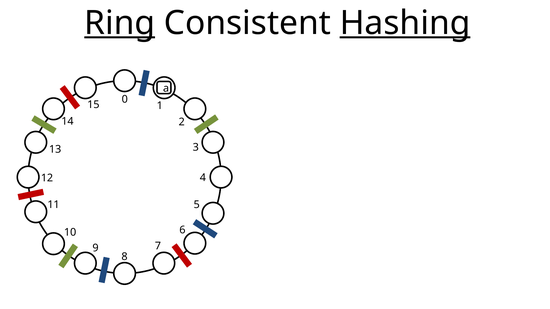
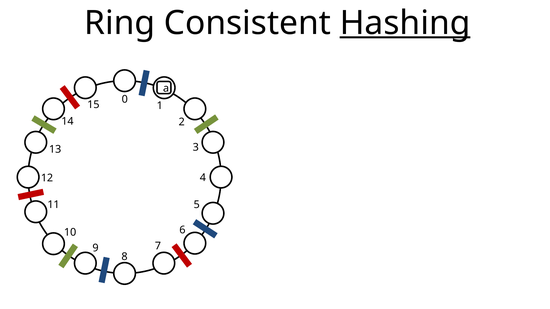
Ring underline: present -> none (120, 23)
